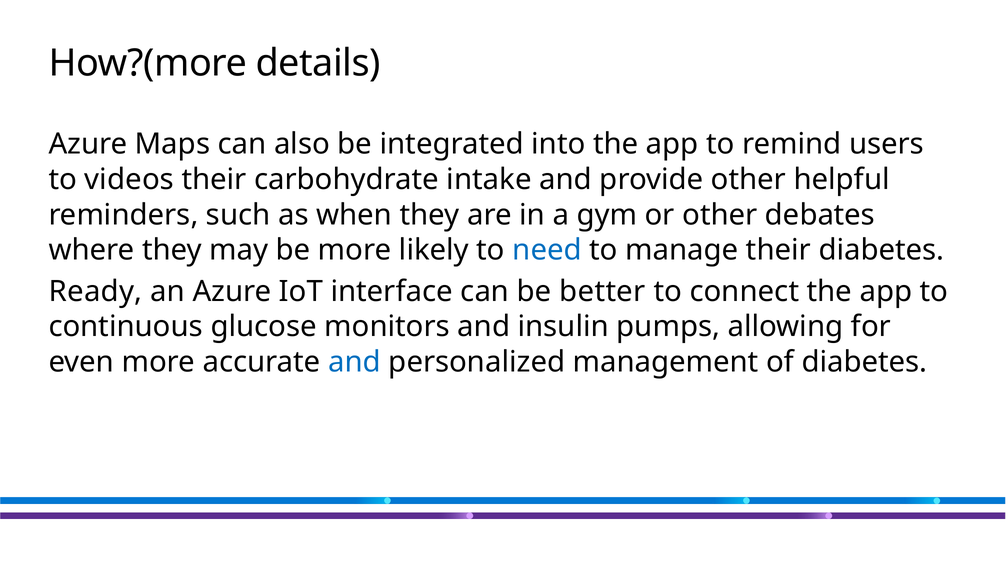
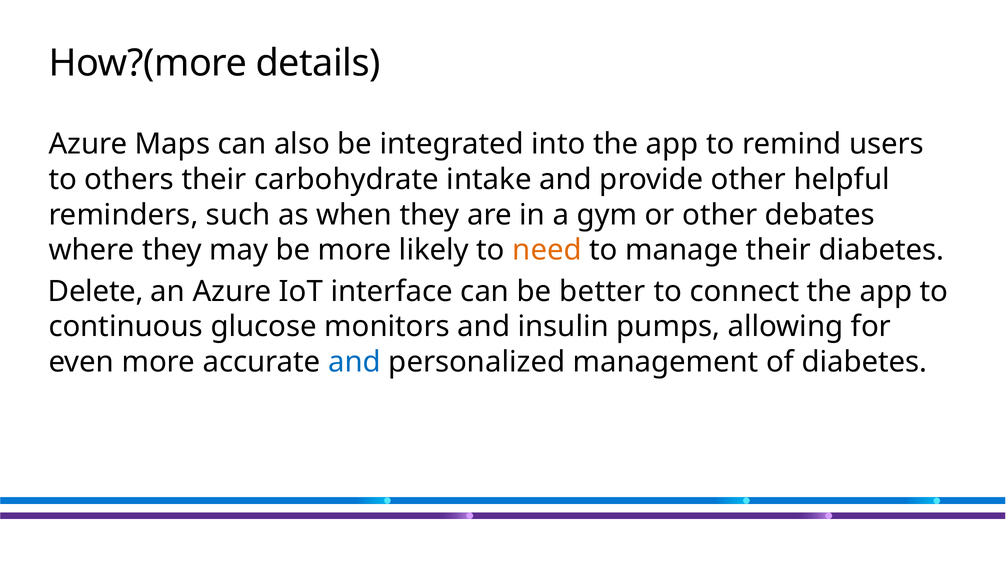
videos: videos -> others (129, 180)
need colour: blue -> orange (547, 250)
Ready: Ready -> Delete (96, 291)
